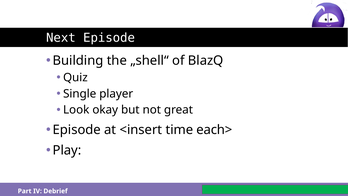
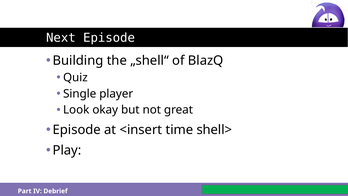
each>: each> -> shell> (214, 130)
